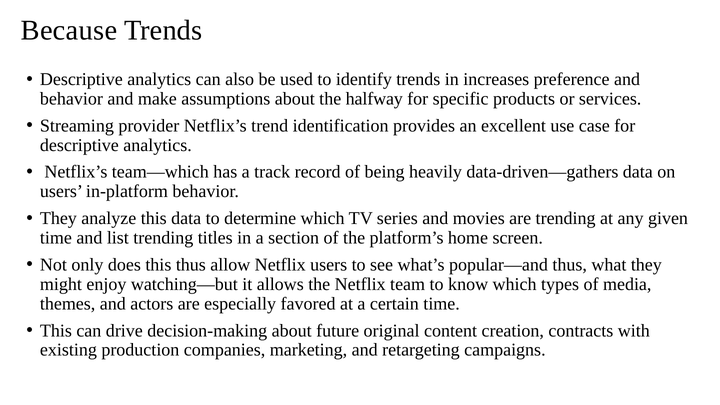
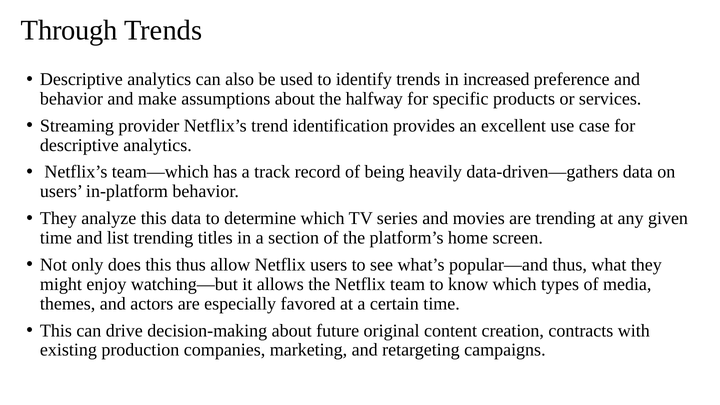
Because: Because -> Through (69, 30)
increases: increases -> increased (496, 79)
